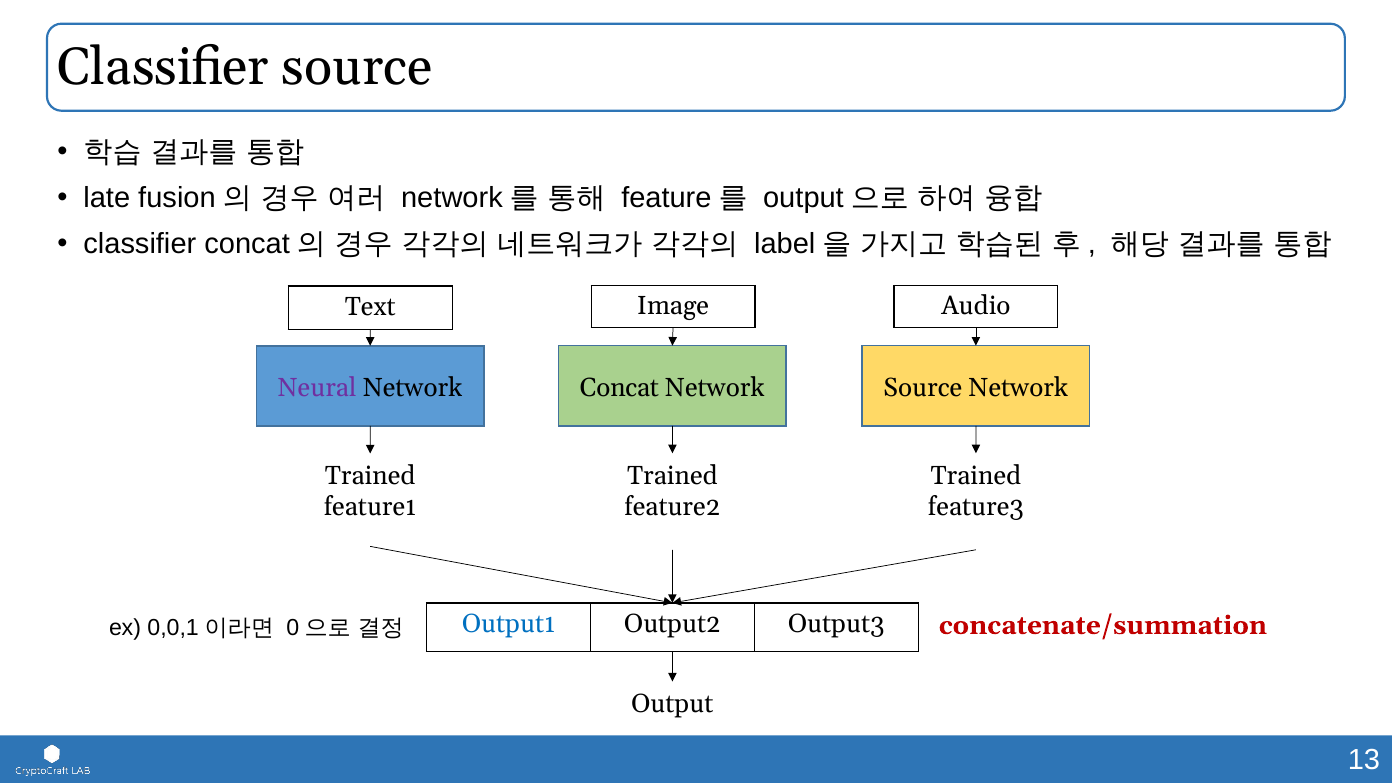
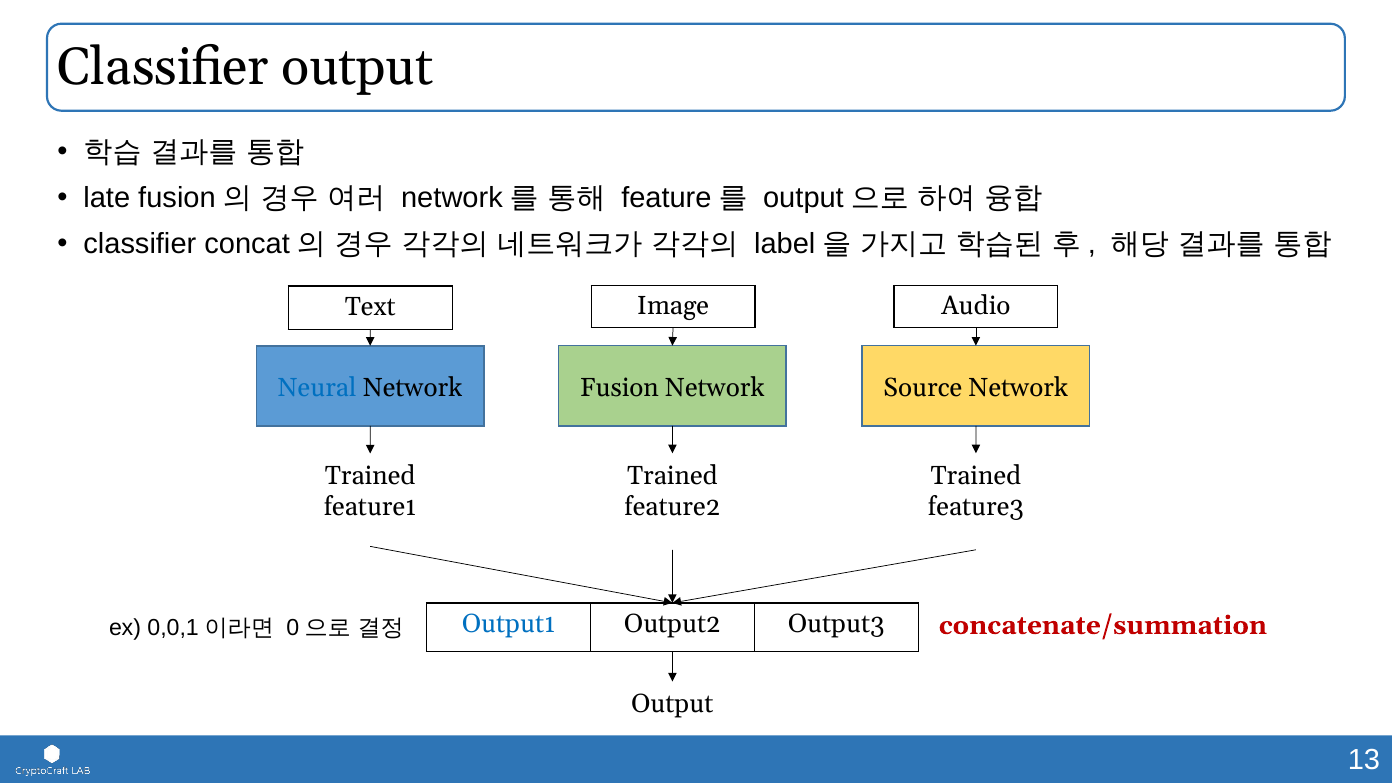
Classifier source: source -> output (357, 67)
Concat: Concat -> Fusion (619, 388)
Neural colour: purple -> blue (317, 388)
